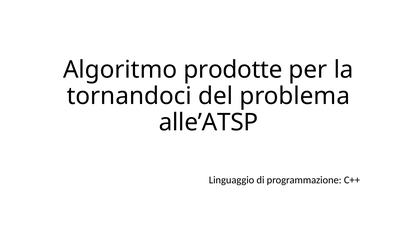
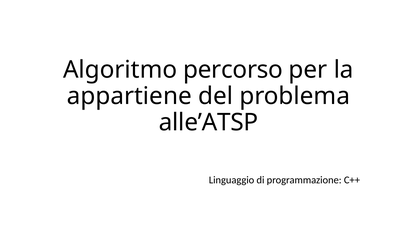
prodotte: prodotte -> percorso (233, 70)
tornandoci: tornandoci -> appartiene (129, 96)
